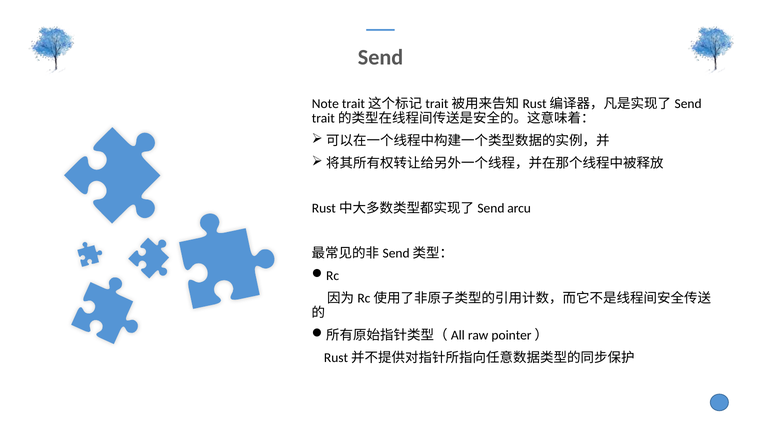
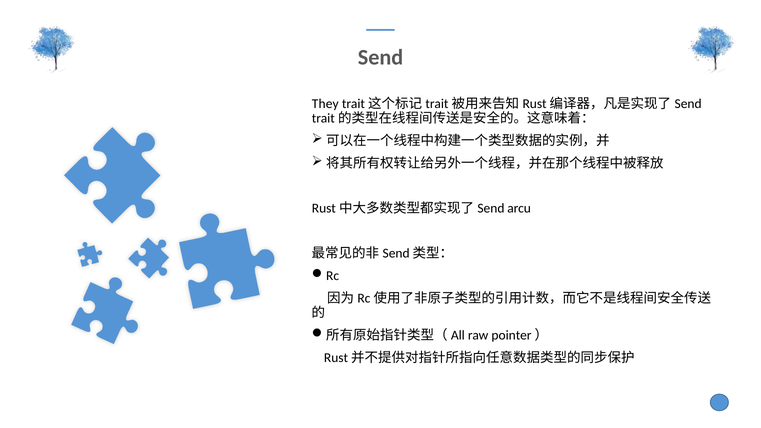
Note: Note -> They (325, 104)
